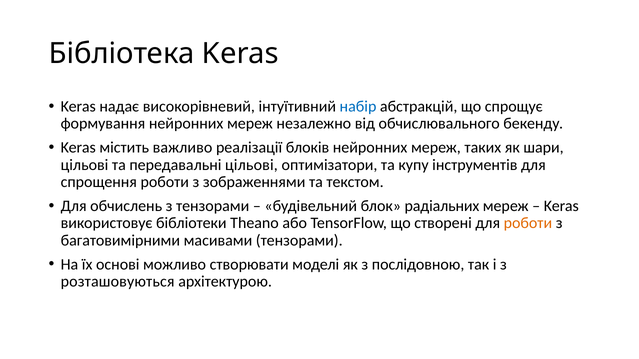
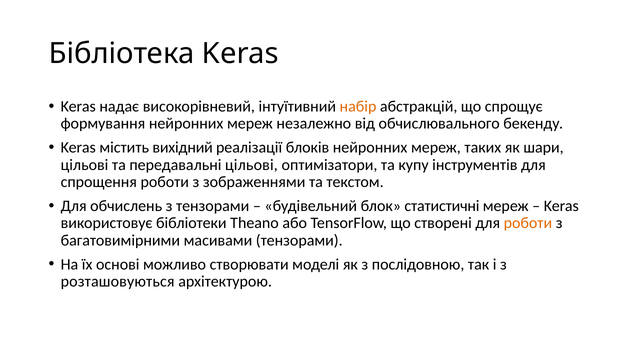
набір colour: blue -> orange (358, 107)
важливо: важливо -> вихідний (183, 148)
радіальних: радіальних -> статистичні (442, 206)
